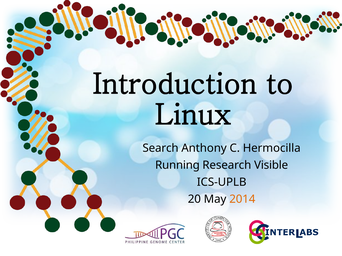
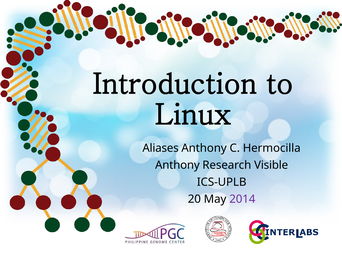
Search: Search -> Aliases (161, 148)
Running: Running -> Anthony (177, 165)
2014 colour: orange -> purple (242, 200)
